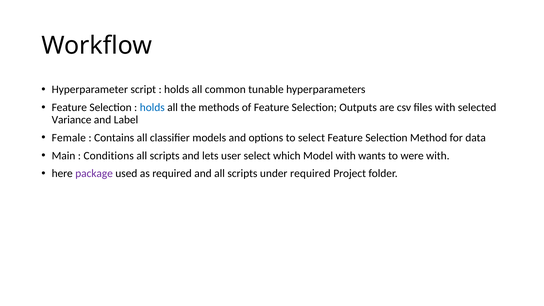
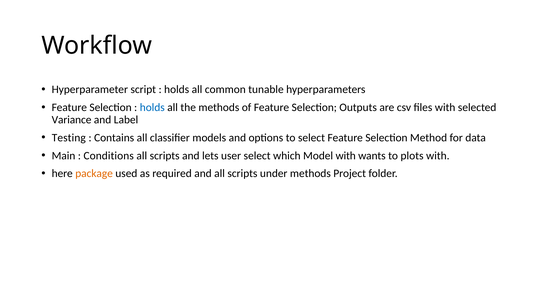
Female: Female -> Testing (69, 138)
were: were -> plots (412, 156)
package colour: purple -> orange (94, 174)
under required: required -> methods (310, 174)
